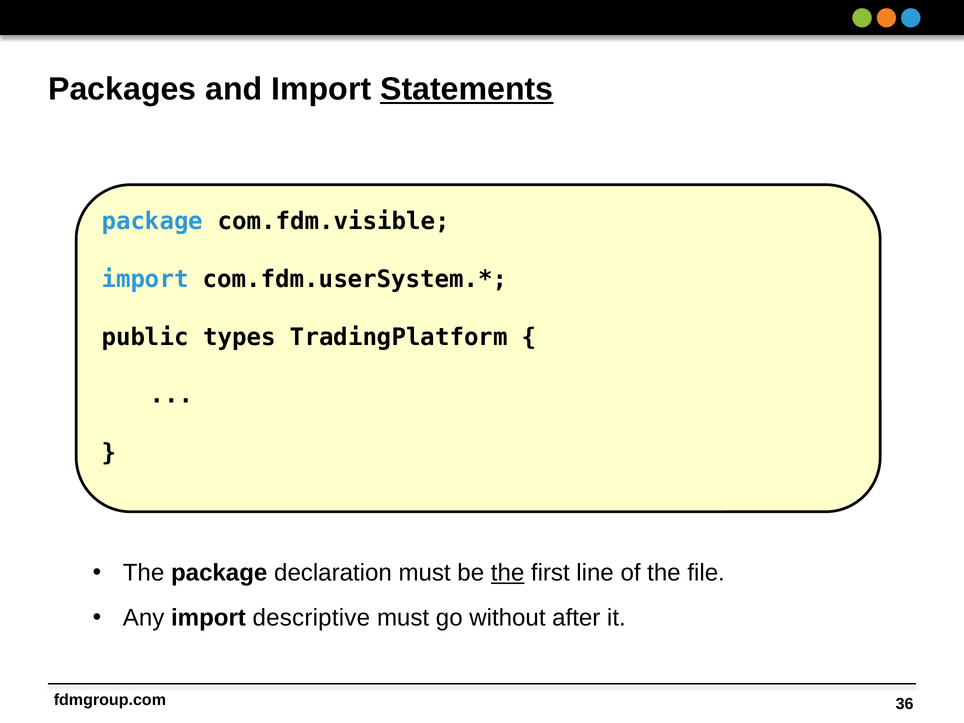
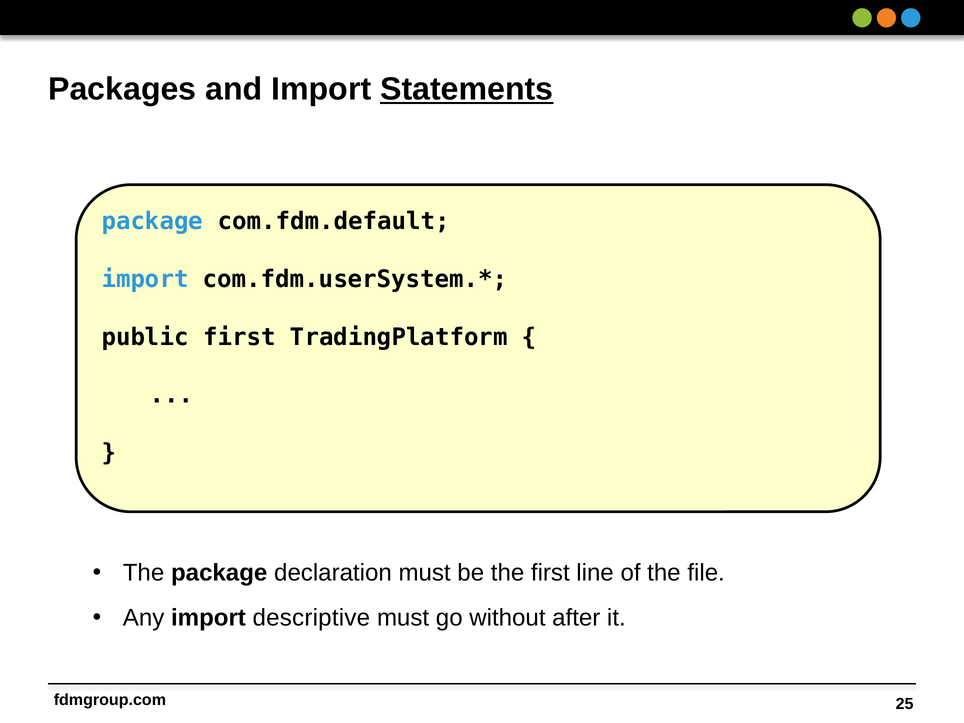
com.fdm.visible: com.fdm.visible -> com.fdm.default (334, 222)
public types: types -> first (239, 337)
the underline: present -> none (508, 573)
36: 36 -> 25 (905, 704)
